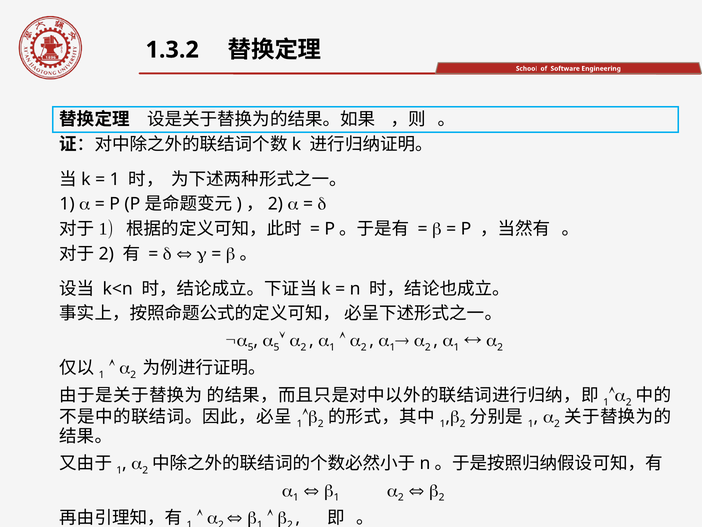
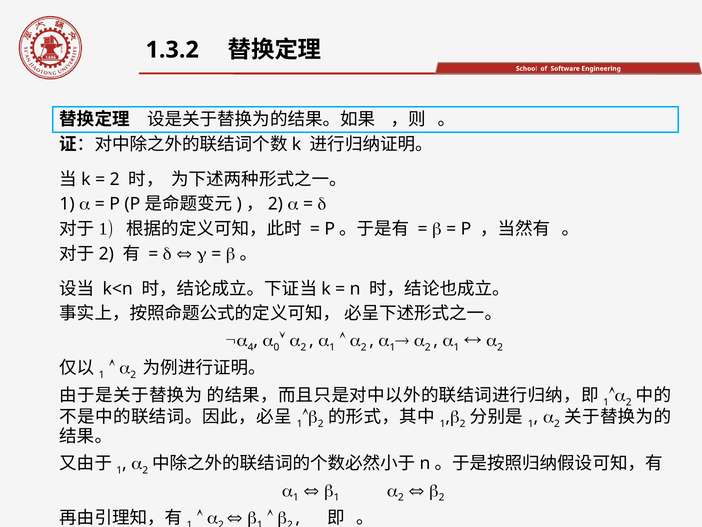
1: 1 -> 2 (115, 179)
5: 5 -> 4 (251, 347)
5: 5 -> 0 (277, 347)
